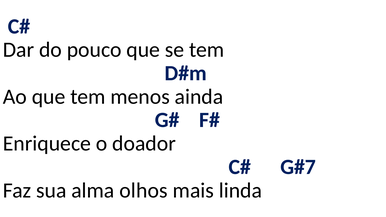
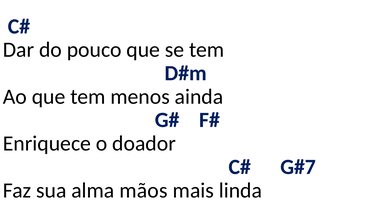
olhos: olhos -> mãos (143, 190)
